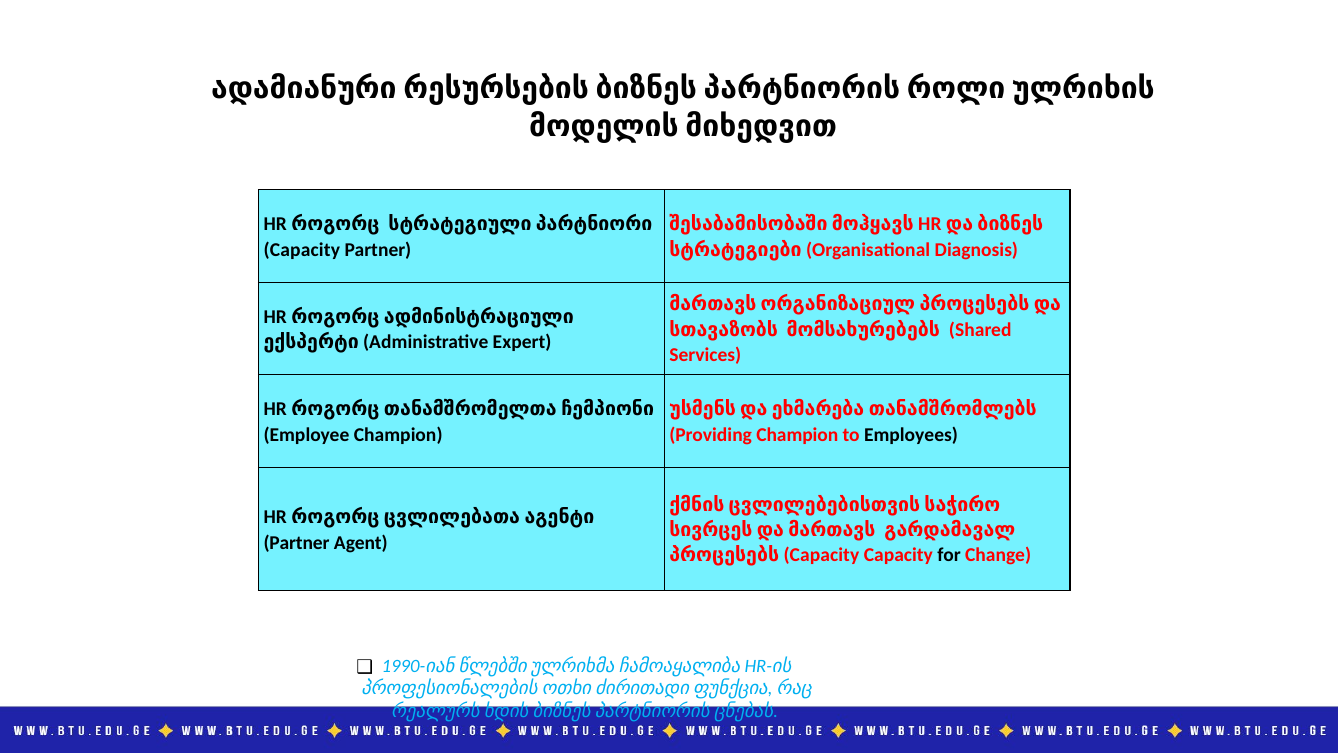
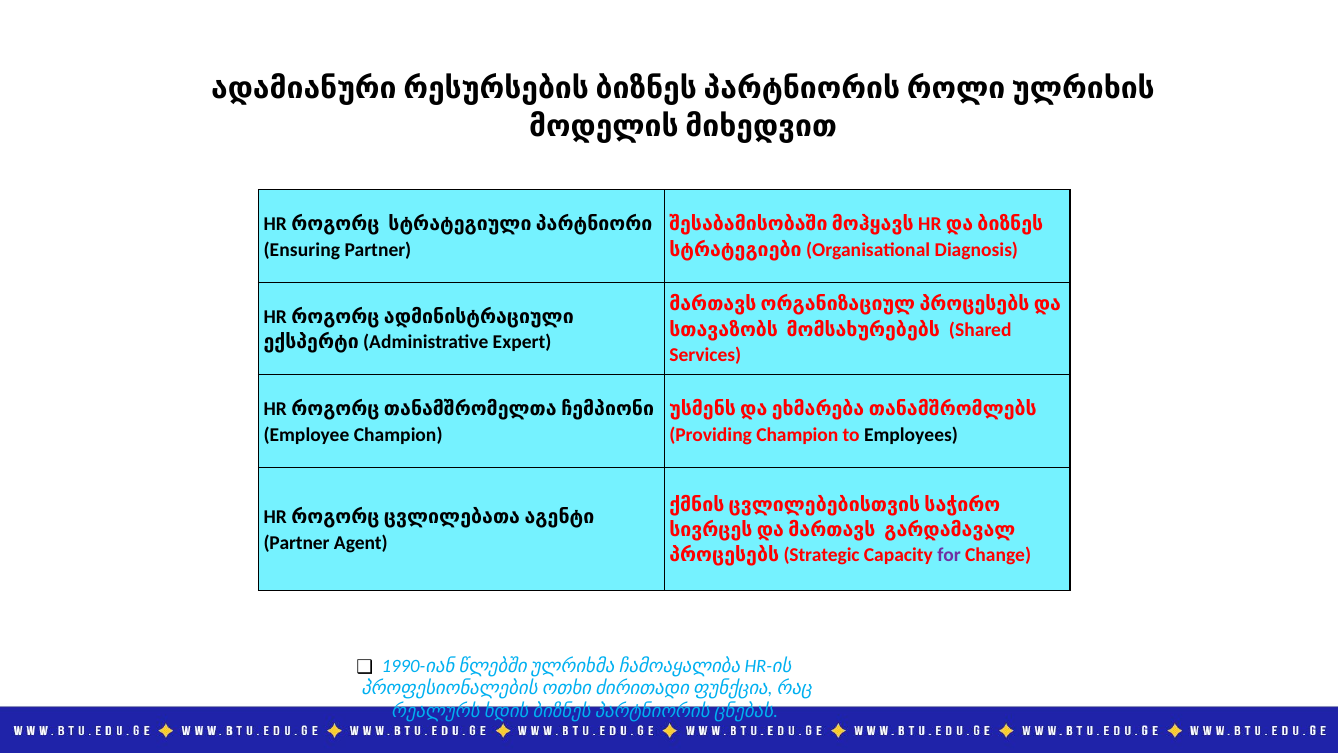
Capacity: Capacity -> Ensuring (302, 250)
Capacity: Capacity -> Strategic (822, 555)
for colour: black -> purple (949, 555)
